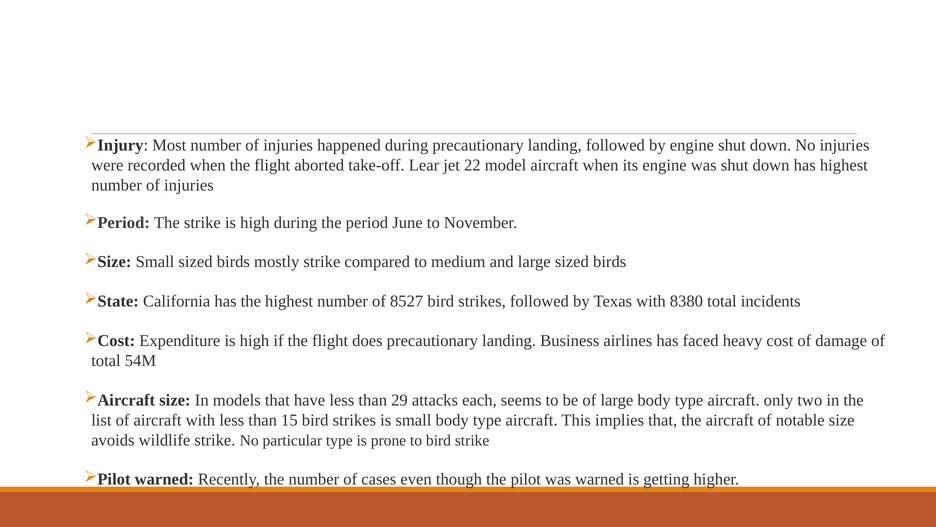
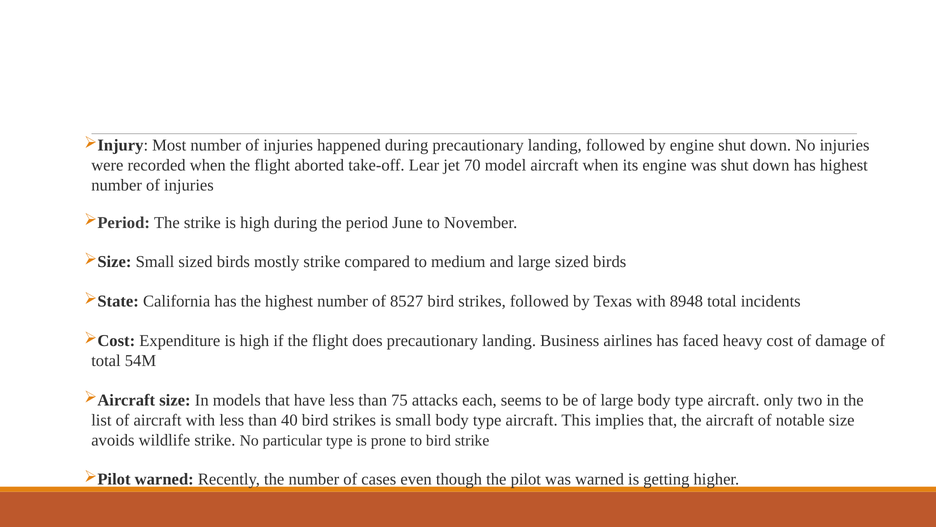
22: 22 -> 70 (472, 165)
8380: 8380 -> 8948 (686, 301)
29: 29 -> 75 (399, 400)
15: 15 -> 40 (289, 420)
